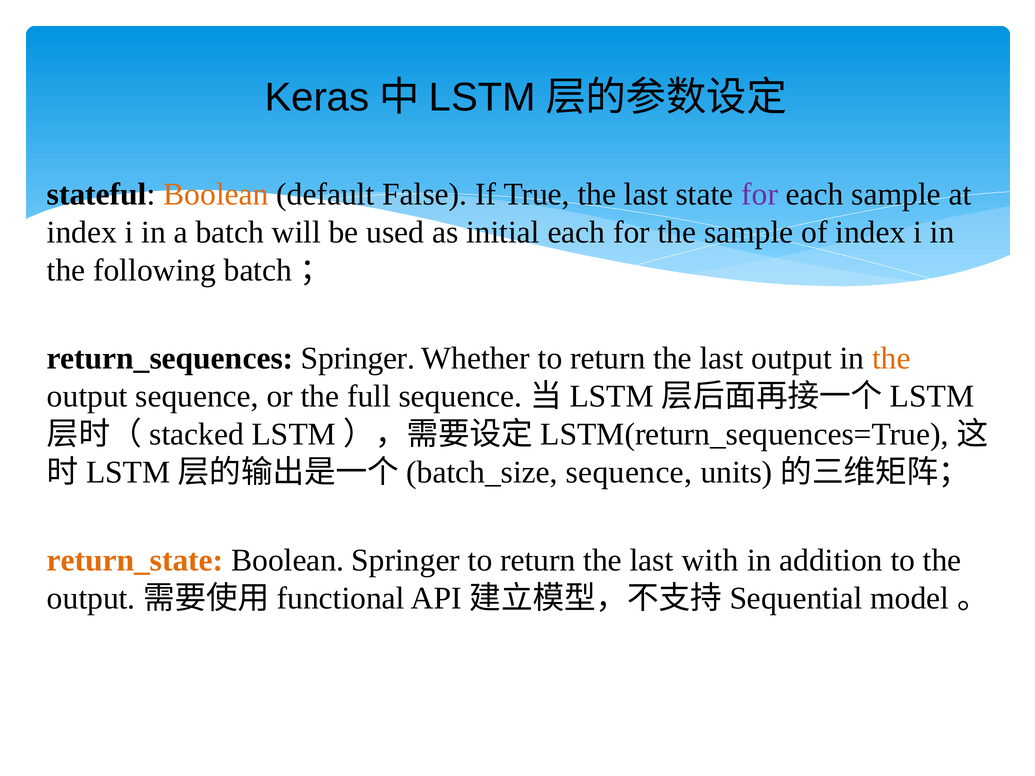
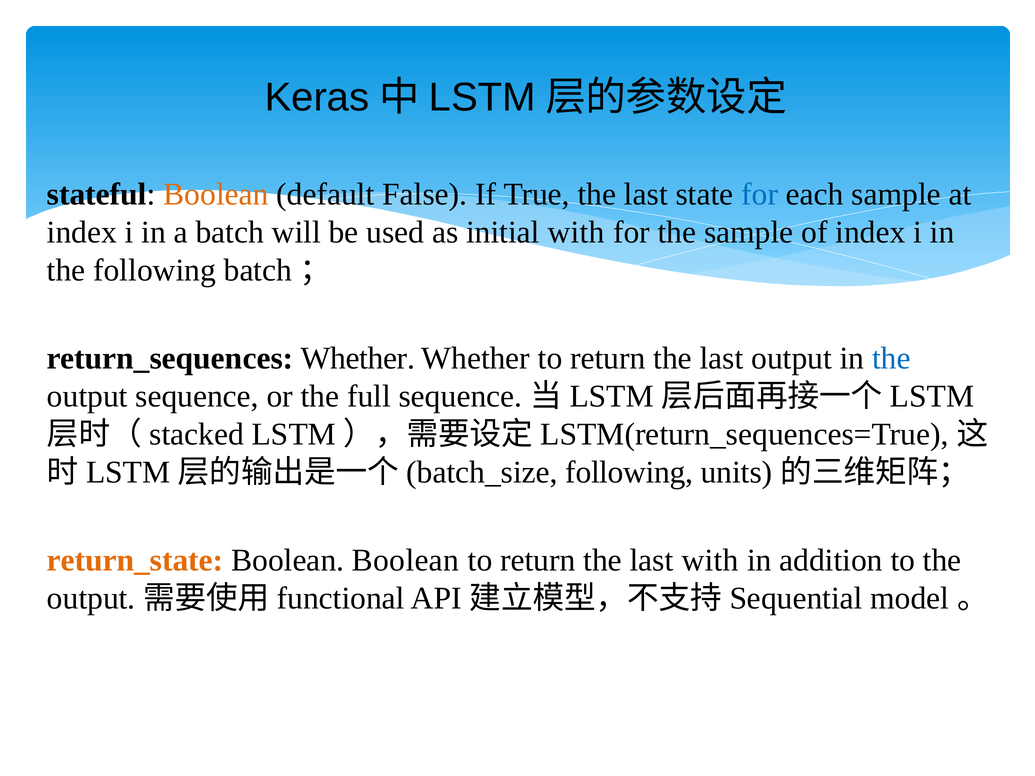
for colour: purple -> blue (760, 194)
initial each: each -> with (576, 232)
return_sequences Springer: Springer -> Whether (358, 359)
the colour: orange -> blue (891, 359)
sequence: sequence -> following (629, 472)
Boolean Springer: Springer -> Boolean (406, 561)
